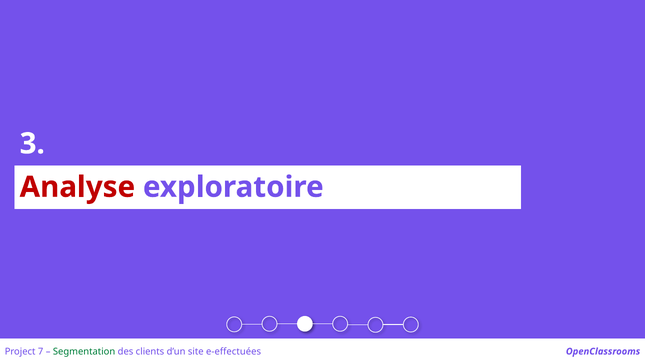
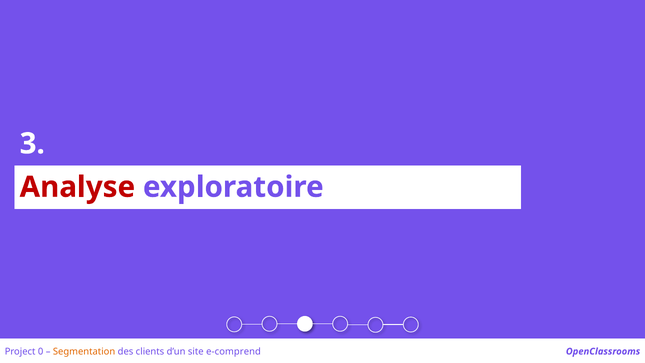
7: 7 -> 0 (41, 351)
Segmentation colour: green -> orange (84, 351)
e-effectuées: e-effectuées -> e-comprend (234, 351)
